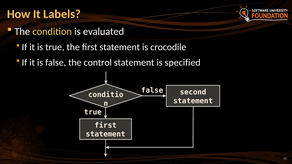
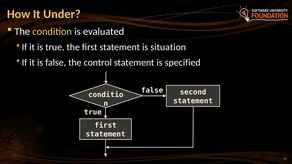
Labels: Labels -> Under (62, 14)
crocodile: crocodile -> situation (168, 47)
